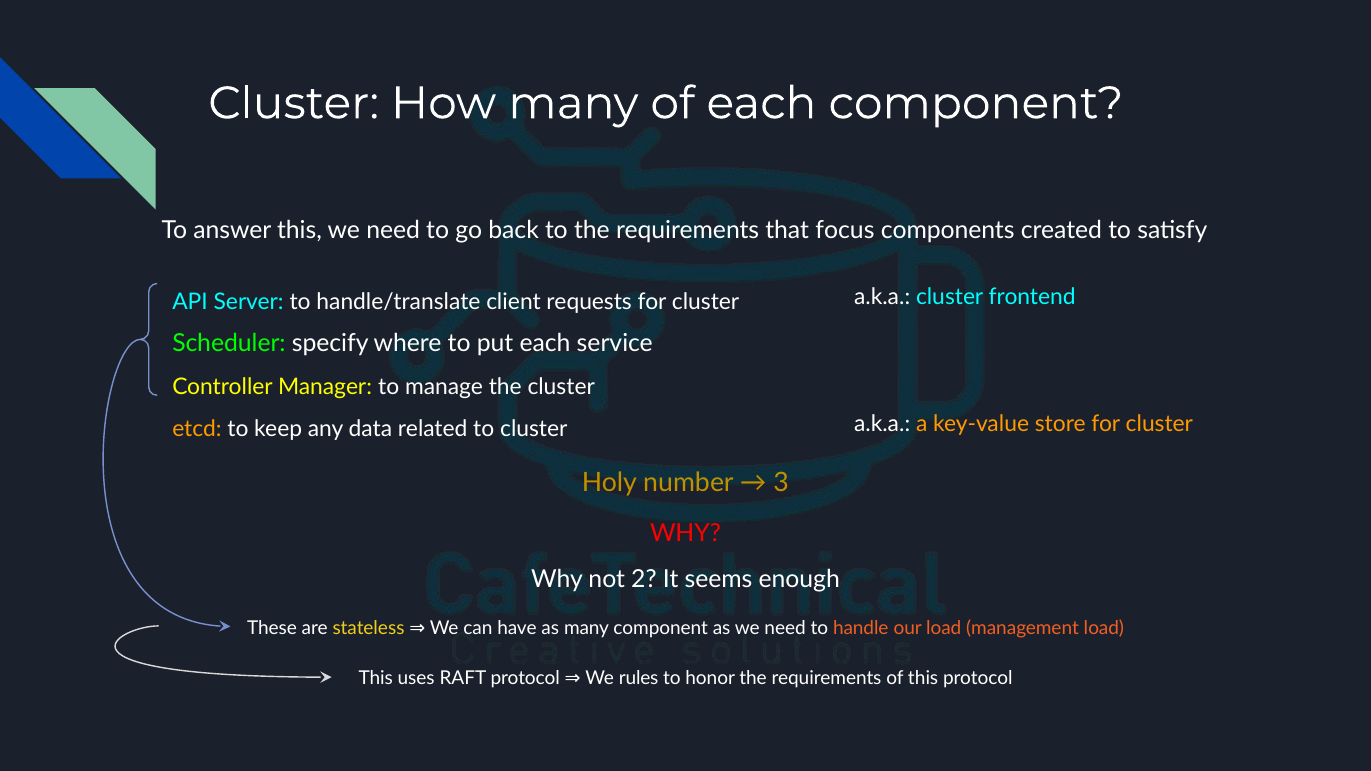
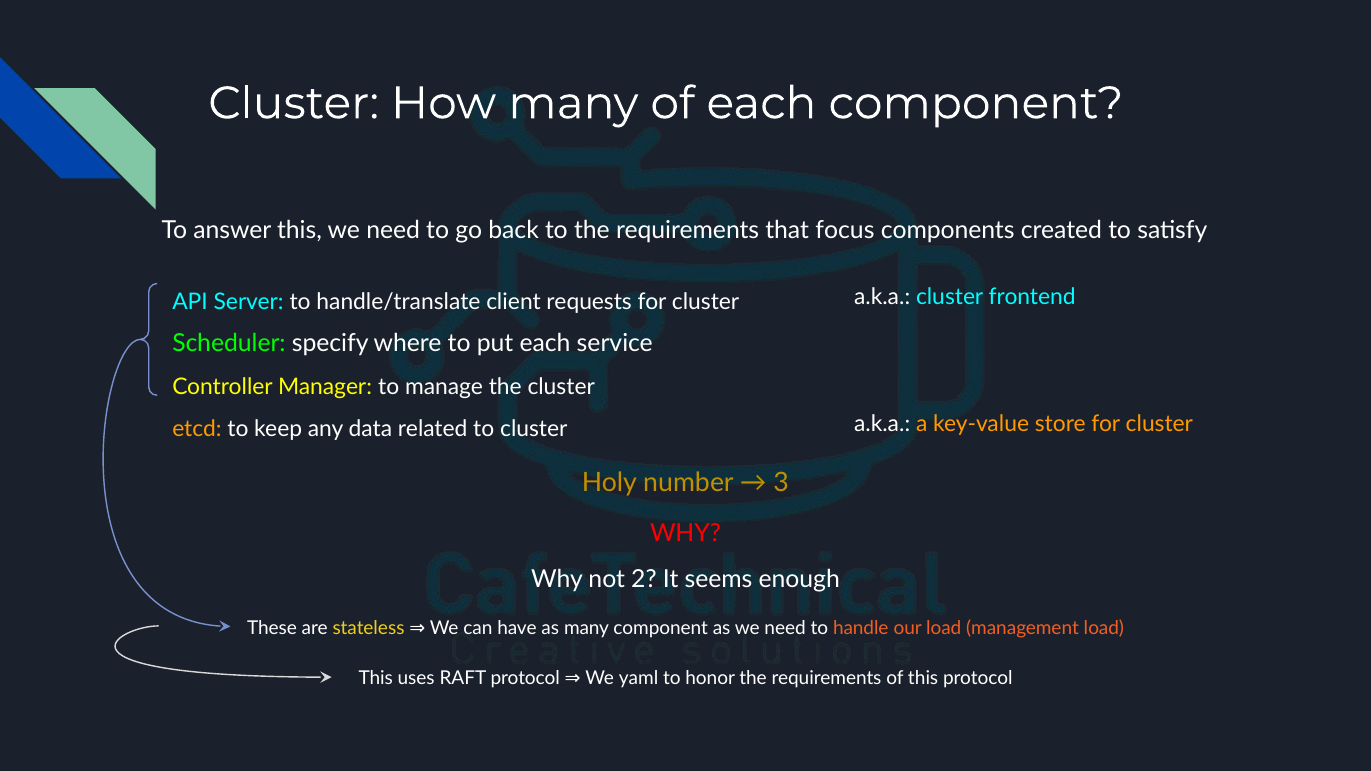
rules: rules -> yaml (639, 679)
